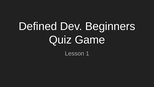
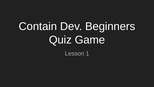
Defined: Defined -> Contain (38, 26)
